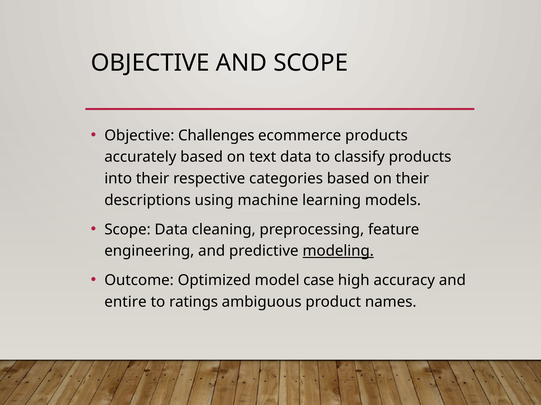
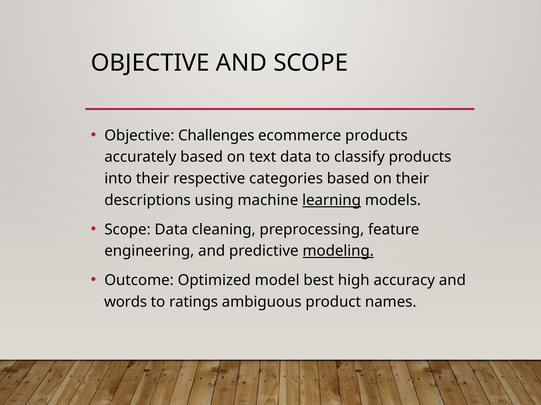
learning underline: none -> present (332, 201)
case: case -> best (319, 281)
entire: entire -> words (126, 302)
